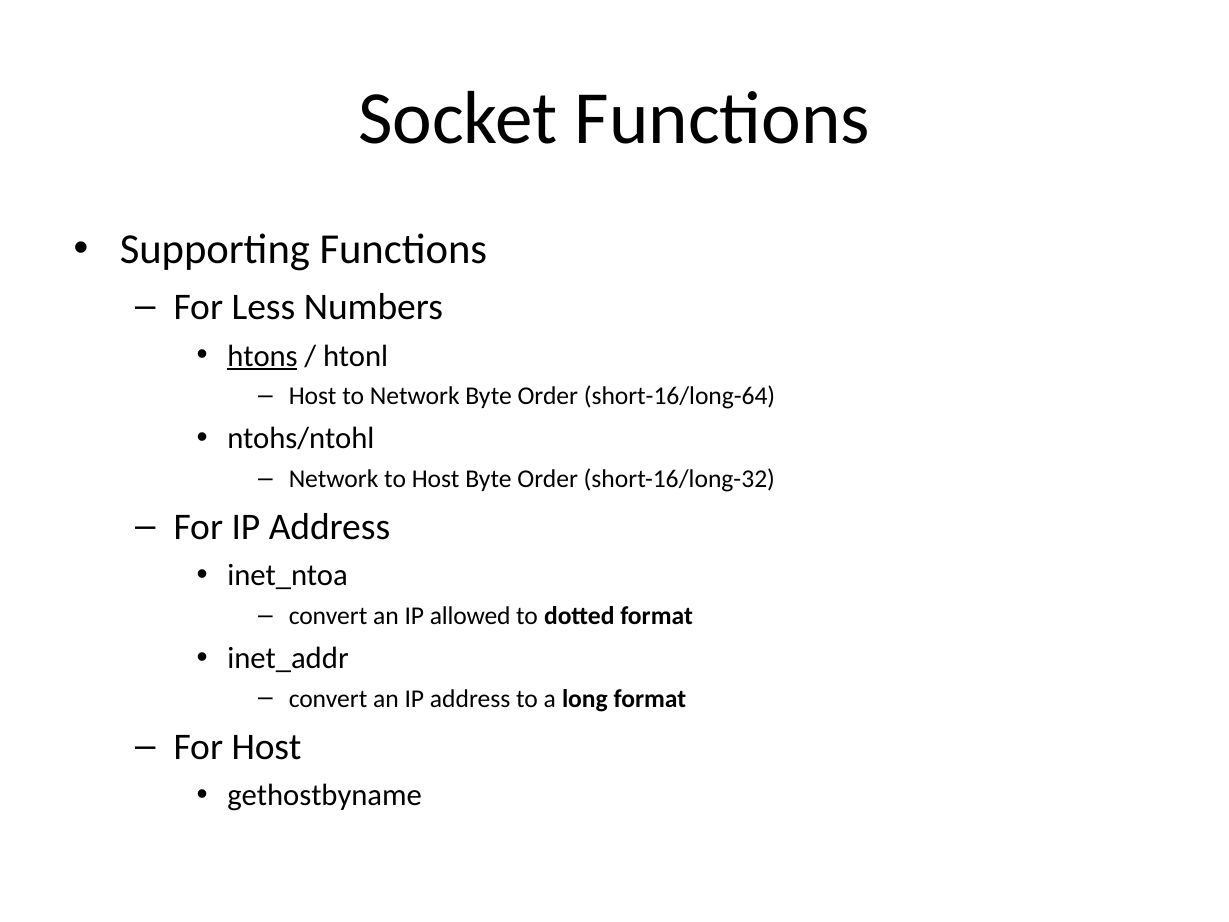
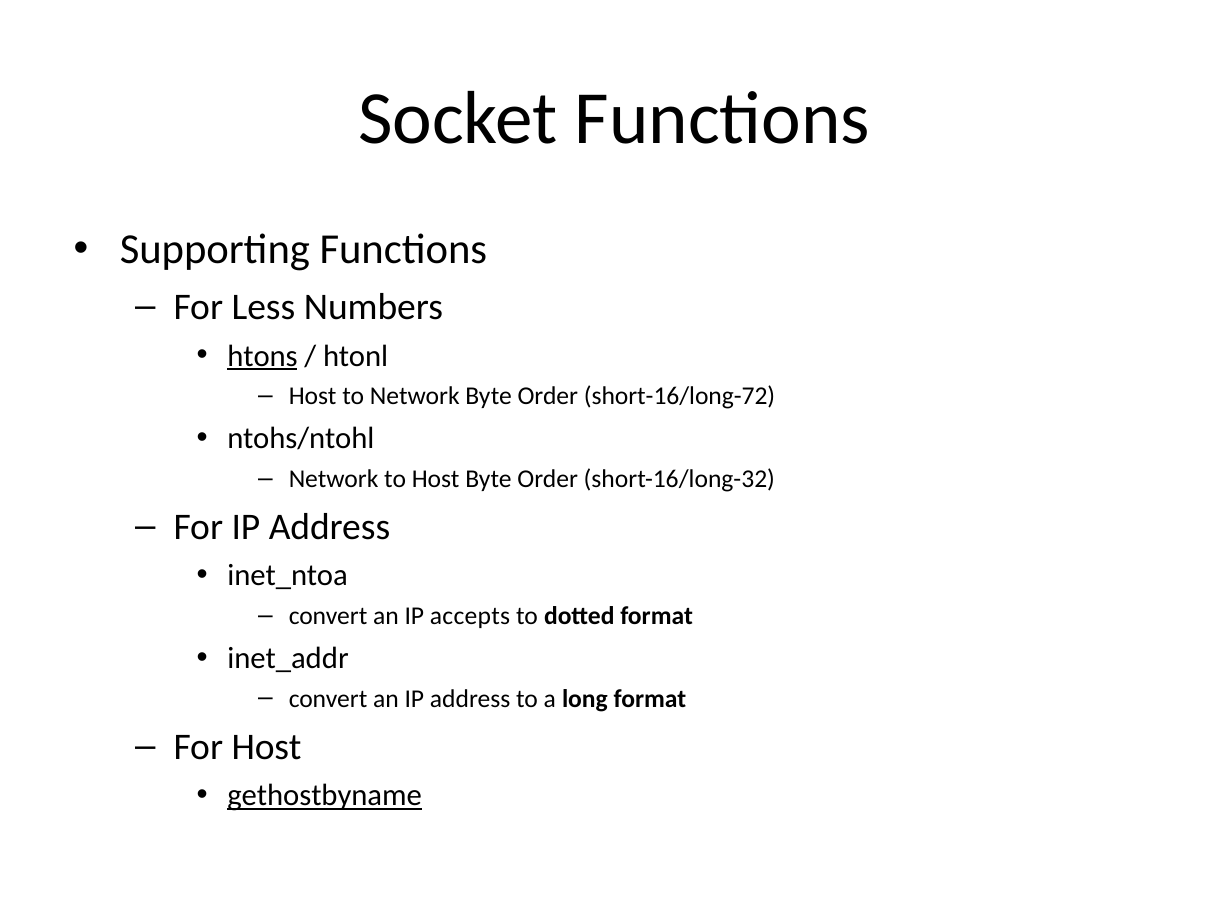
short-16/long-64: short-16/long-64 -> short-16/long-72 (680, 396)
allowed: allowed -> accepts (470, 616)
gethostbyname underline: none -> present (325, 795)
